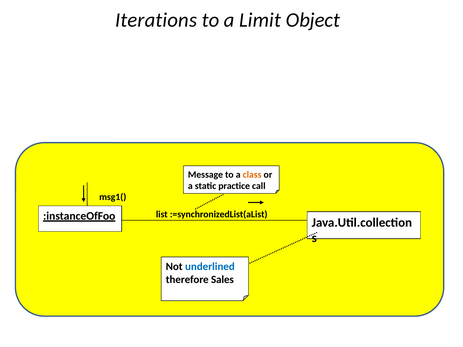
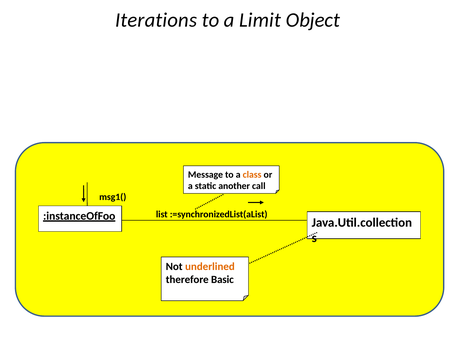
practice: practice -> another (234, 186)
underlined colour: blue -> orange (210, 267)
Sales: Sales -> Basic (222, 280)
